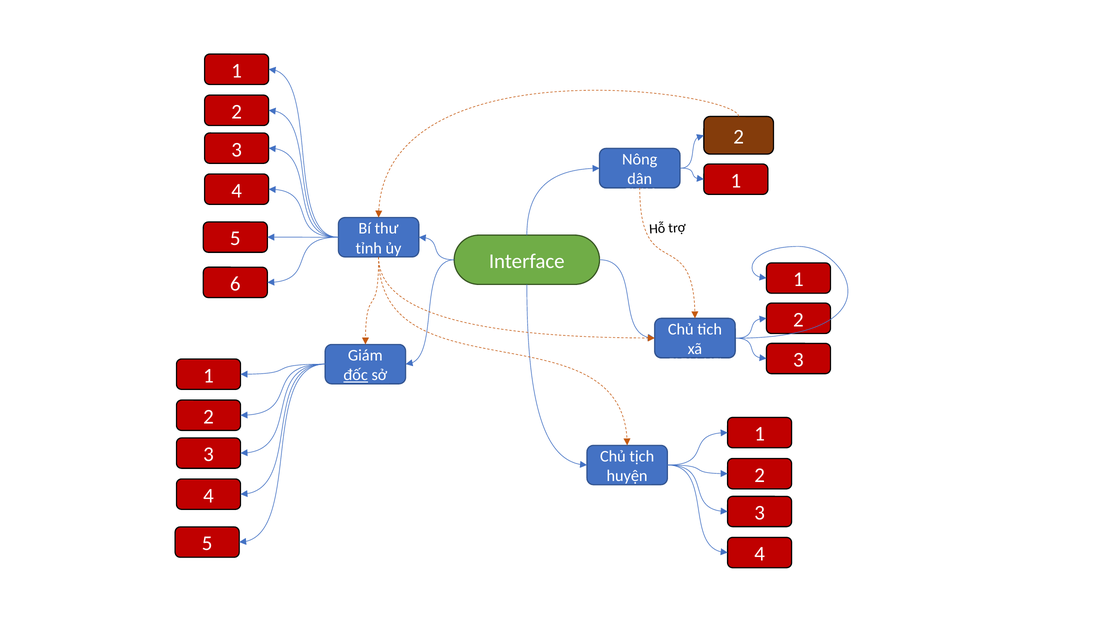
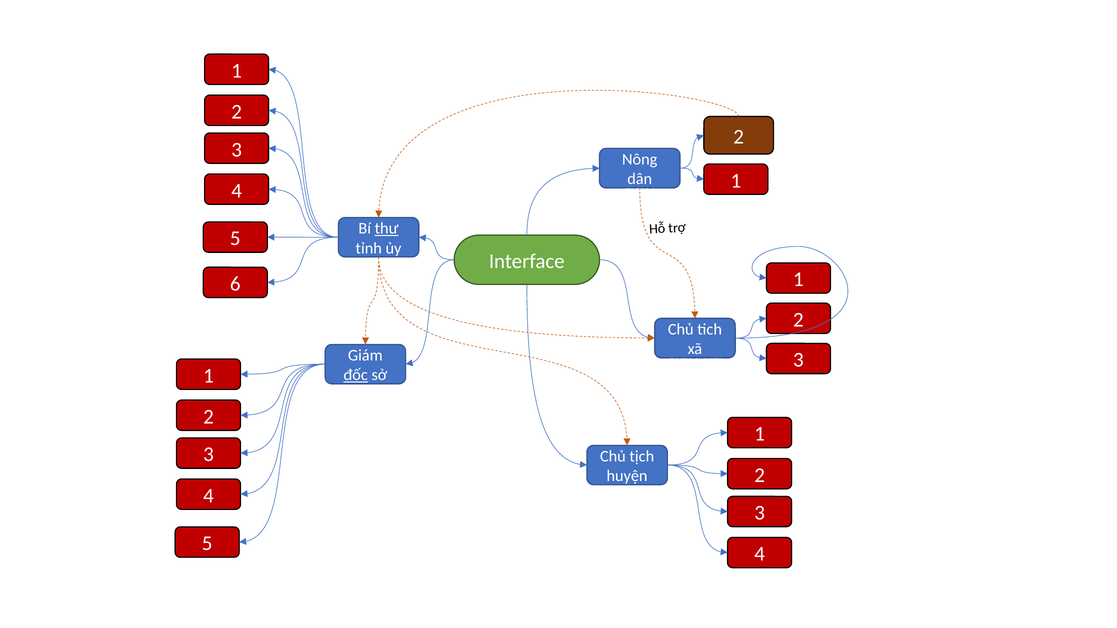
thư underline: none -> present (387, 229)
